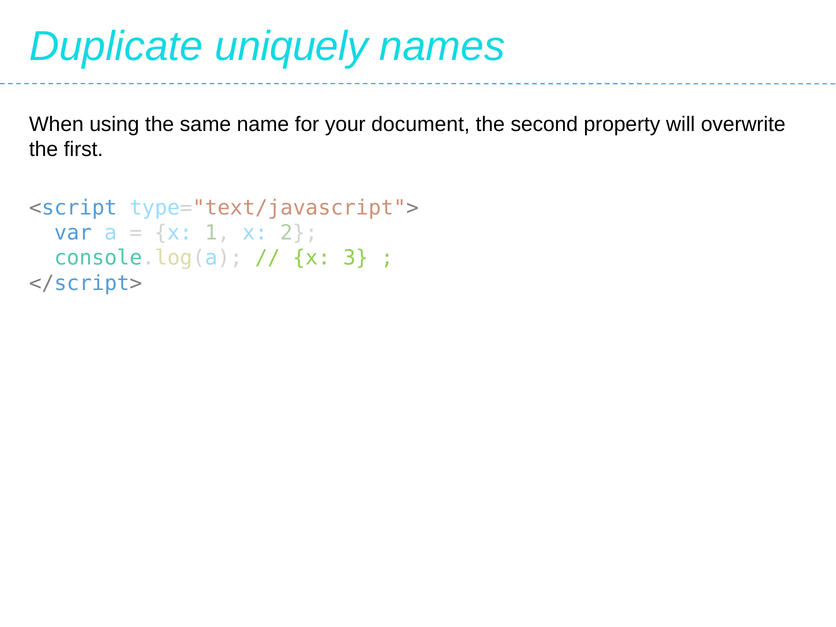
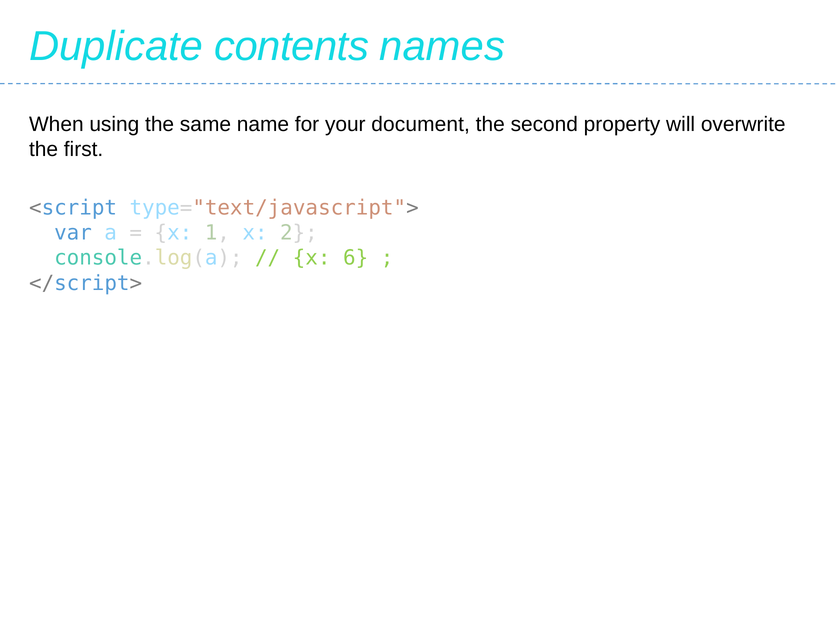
uniquely: uniquely -> contents (292, 47)
3: 3 -> 6 (356, 258)
